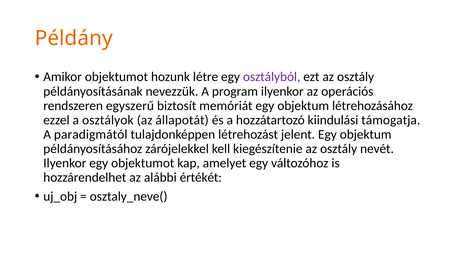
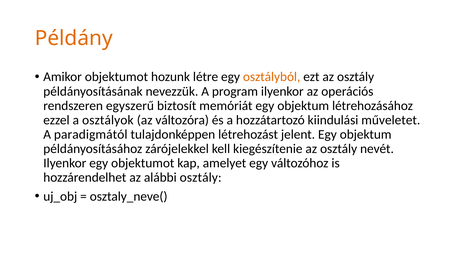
osztályból colour: purple -> orange (272, 77)
állapotát: állapotát -> változóra (182, 120)
támogatja: támogatja -> műveletet (391, 120)
alábbi értékét: értékét -> osztály (201, 178)
